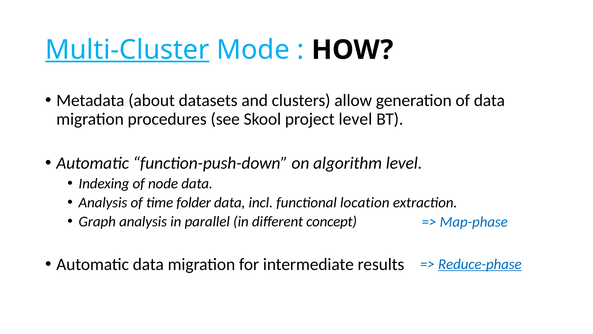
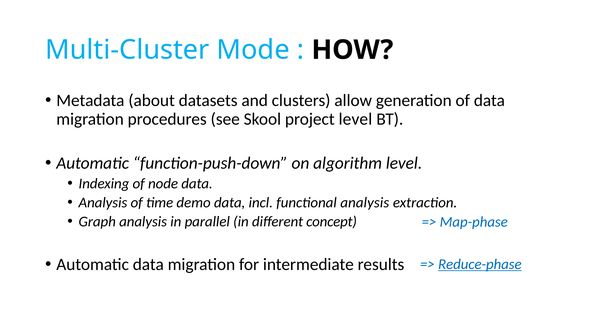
Multi-Cluster underline: present -> none (127, 50)
folder: folder -> demo (194, 202)
functional location: location -> analysis (365, 202)
